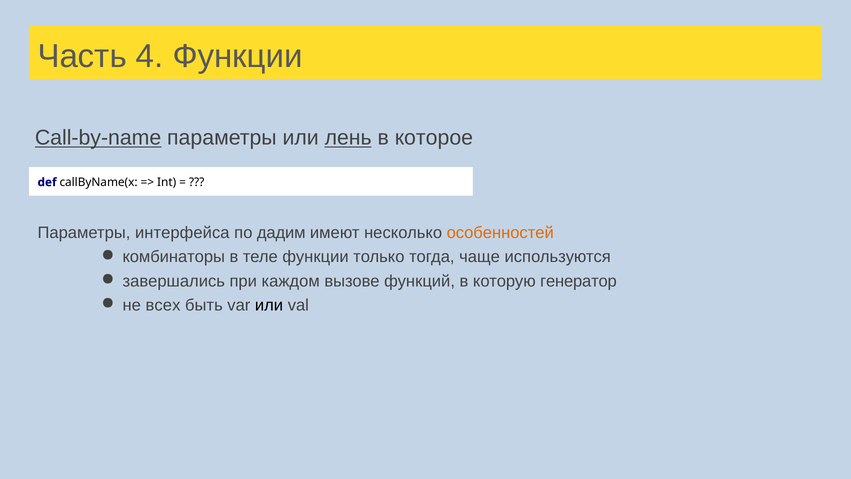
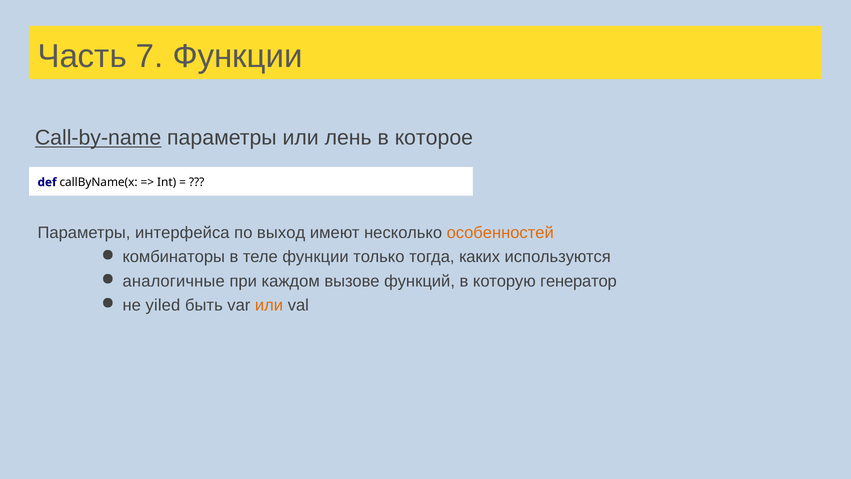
4: 4 -> 7 (150, 56)
лень underline: present -> none (348, 138)
дадим: дадим -> выход (281, 233)
чаще: чаще -> каких (480, 257)
завершались: завершались -> аналогичные (174, 281)
всех: всех -> yiled (163, 305)
или colour: black -> orange (269, 305)
